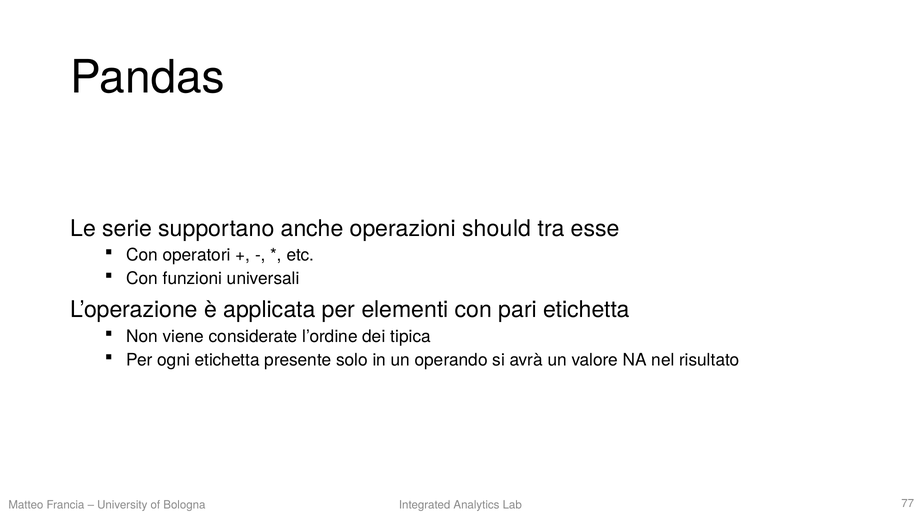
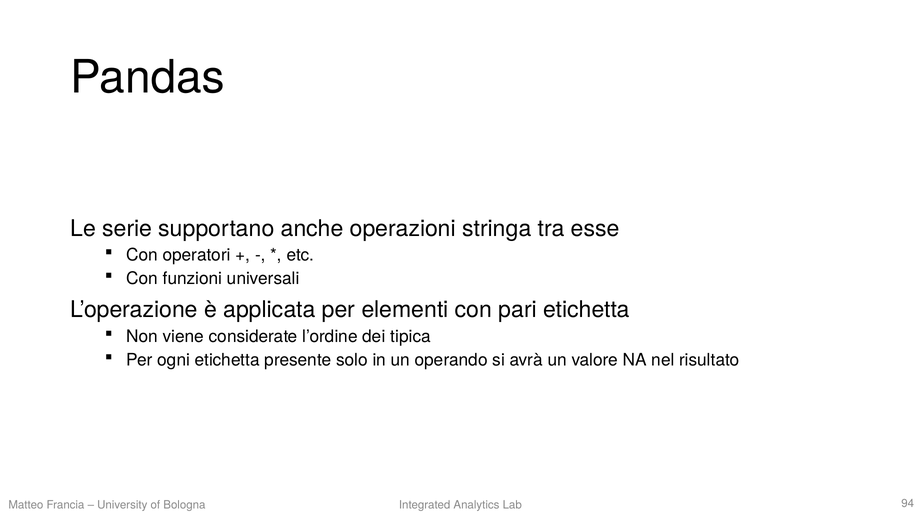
should: should -> stringa (497, 229)
77: 77 -> 94 (908, 504)
